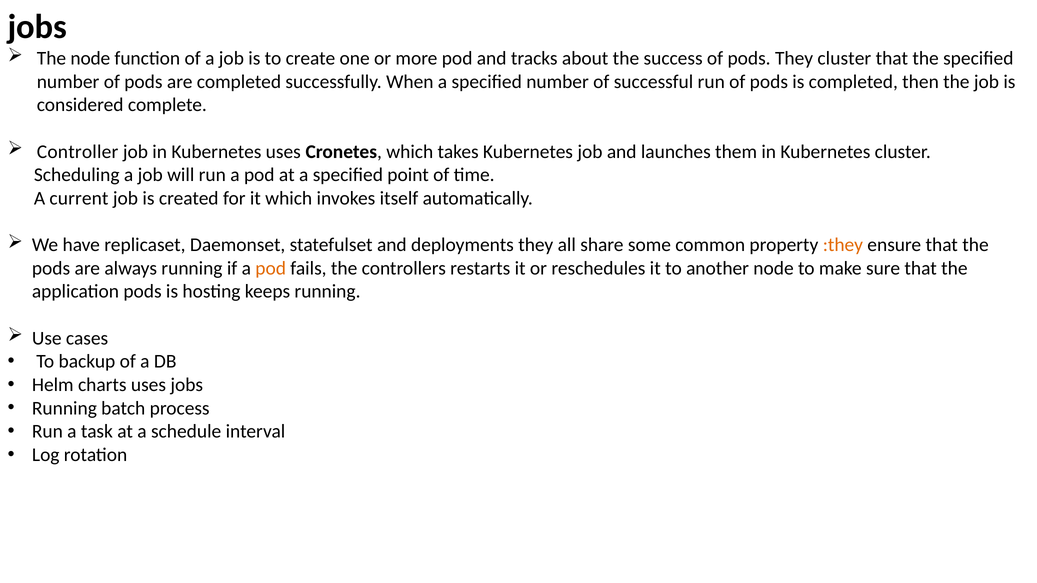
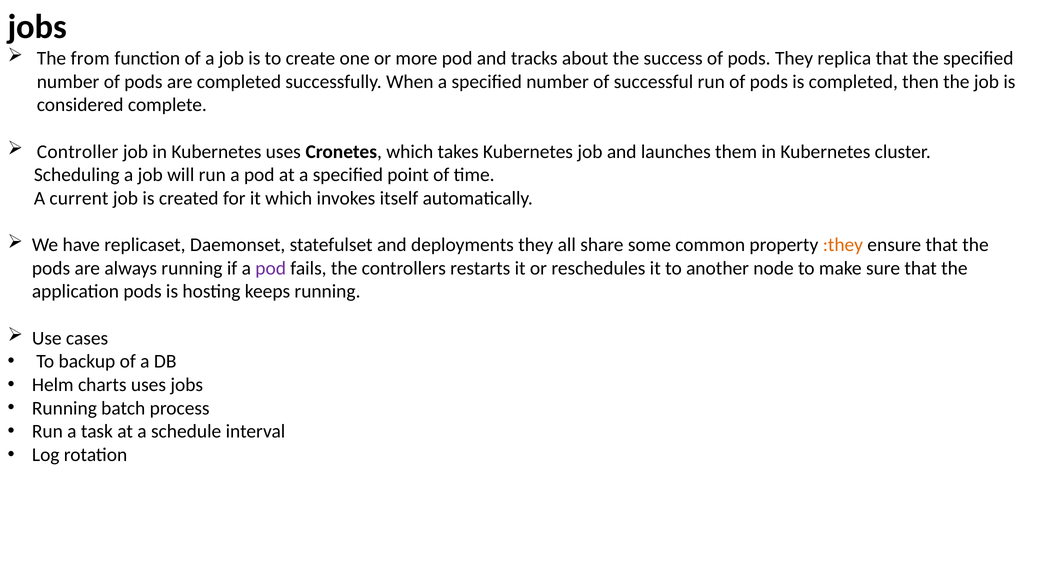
The node: node -> from (90, 58)
They cluster: cluster -> replica (844, 58)
pod colour: orange -> purple (271, 268)
